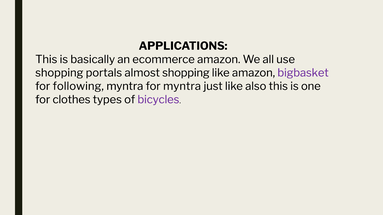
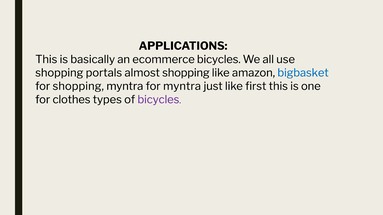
ecommerce amazon: amazon -> bicycles (219, 60)
bigbasket colour: purple -> blue (303, 73)
for following: following -> shopping (78, 86)
also: also -> first (256, 86)
